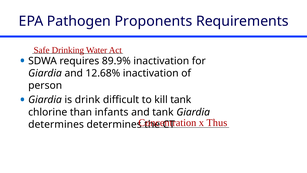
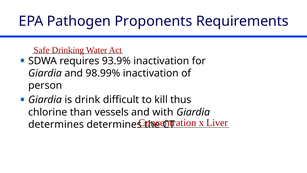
89.9%: 89.9% -> 93.9% (116, 61)
12.68%: 12.68% -> 98.99% (103, 73)
kill tank: tank -> thus (181, 100)
infants: infants -> vessels (112, 112)
and tank: tank -> with (163, 112)
Thus: Thus -> Liver (217, 123)
